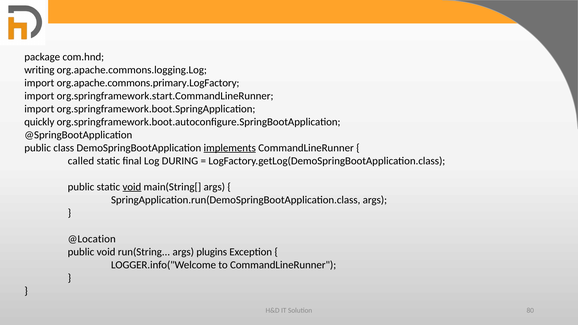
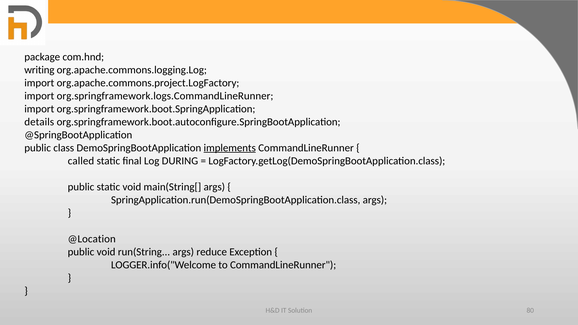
org.apache.commons.primary.LogFactory: org.apache.commons.primary.LogFactory -> org.apache.commons.project.LogFactory (148, 83)
org.springframework.start.CommandLineRunner: org.springframework.start.CommandLineRunner -> org.springframework.logs.CommandLineRunner (165, 96)
quickly: quickly -> details (39, 122)
void underline: present -> none (132, 187)
plugins: plugins -> reduce (212, 252)
